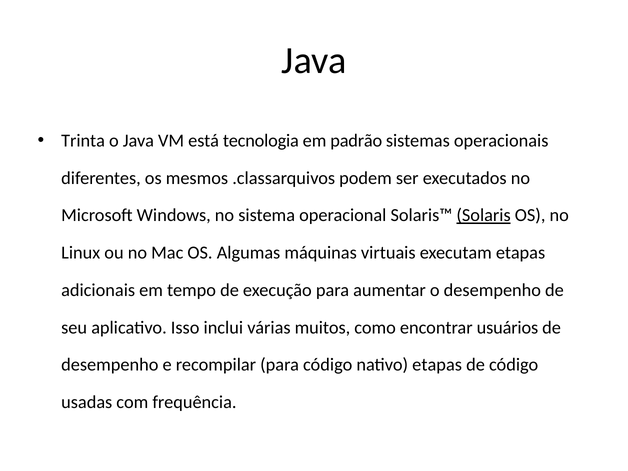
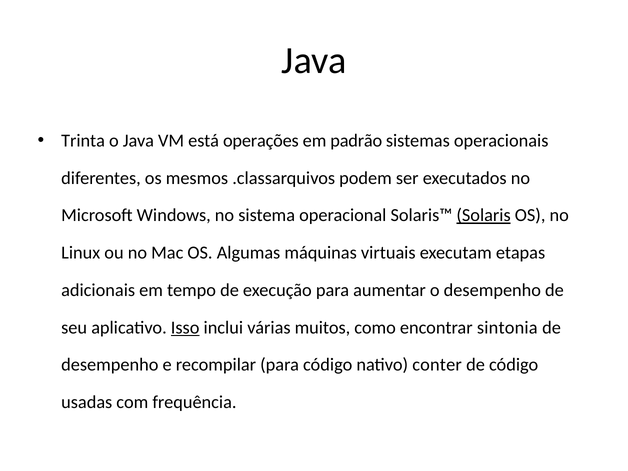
tecnologia: tecnologia -> operações (261, 141)
Isso underline: none -> present (185, 327)
usuários: usuários -> sintonia (507, 327)
nativo etapas: etapas -> conter (437, 365)
